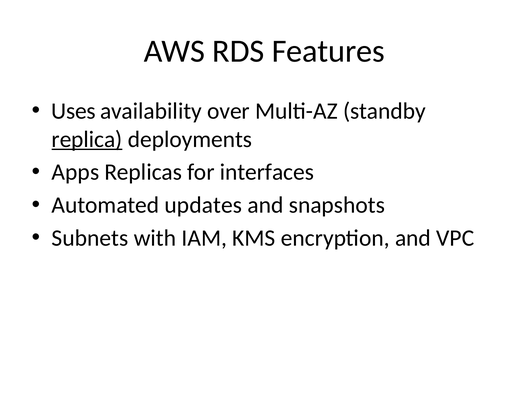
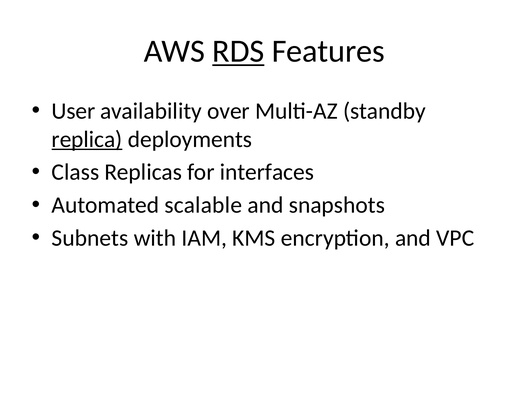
RDS underline: none -> present (238, 51)
Uses: Uses -> User (73, 111)
Apps: Apps -> Class (75, 172)
updates: updates -> scalable (203, 205)
